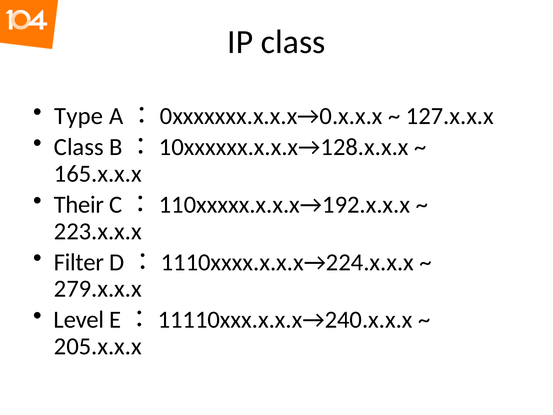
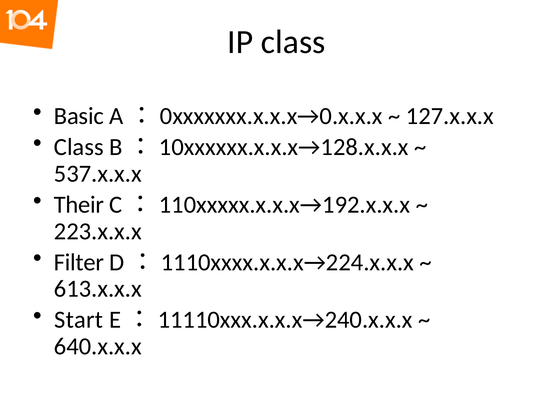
Type: Type -> Basic (79, 116)
165.x.x.x: 165.x.x.x -> 537.x.x.x (98, 174)
279.x.x.x: 279.x.x.x -> 613.x.x.x (98, 289)
Level: Level -> Start (79, 320)
205.x.x.x: 205.x.x.x -> 640.x.x.x (98, 346)
